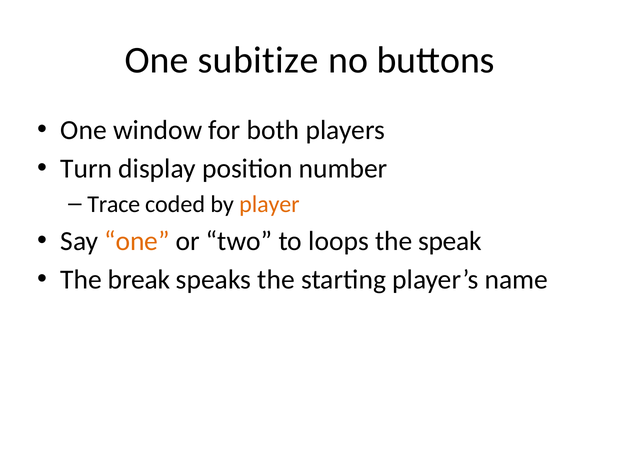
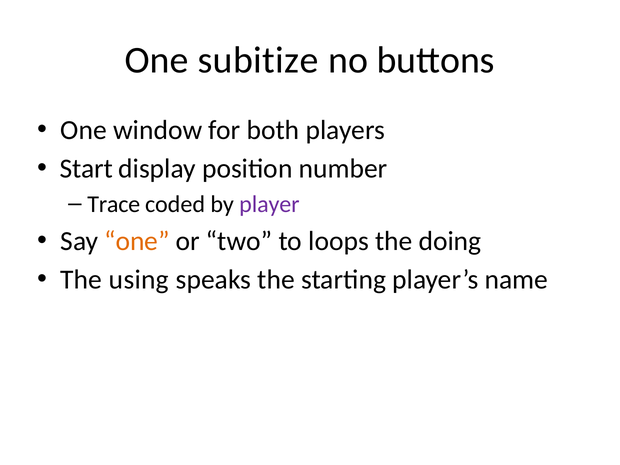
Turn: Turn -> Start (86, 169)
player colour: orange -> purple (269, 204)
speak: speak -> doing (450, 241)
break: break -> using (139, 280)
